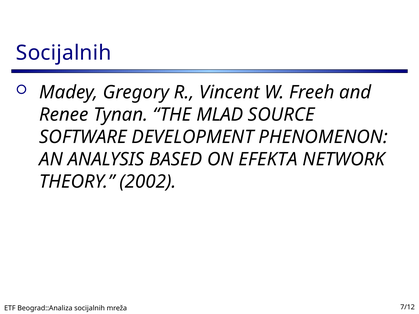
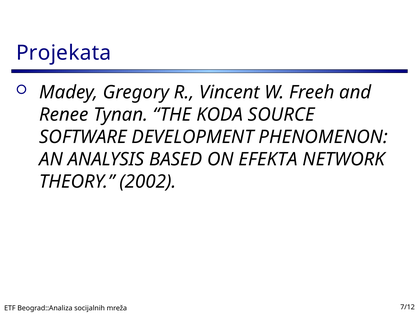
Socijalnih: Socijalnih -> Projekata (64, 53)
MLAD: MLAD -> KODA (220, 115)
